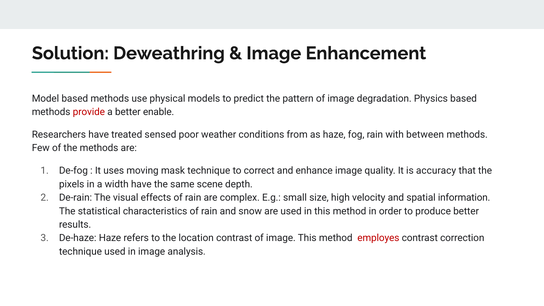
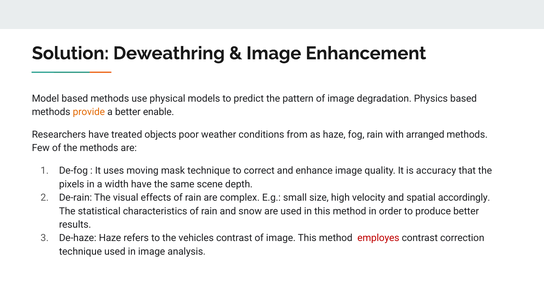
provide colour: red -> orange (89, 112)
sensed: sensed -> objects (160, 135)
between: between -> arranged (425, 135)
information: information -> accordingly (464, 198)
location: location -> vehicles (196, 238)
